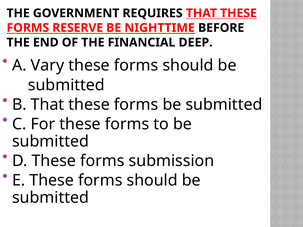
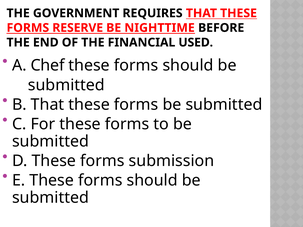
DEEP: DEEP -> USED (196, 43)
Vary: Vary -> Chef (48, 66)
